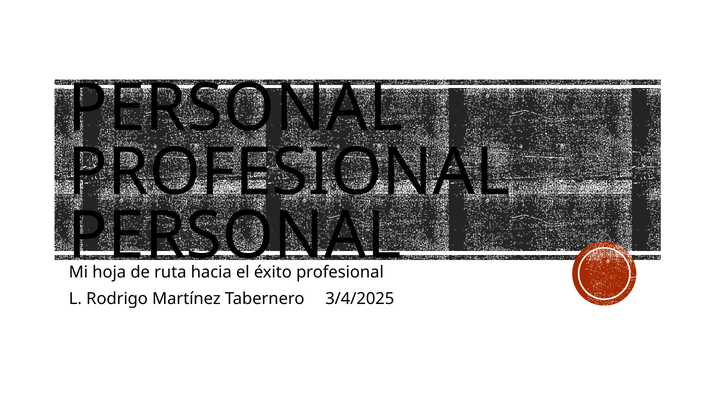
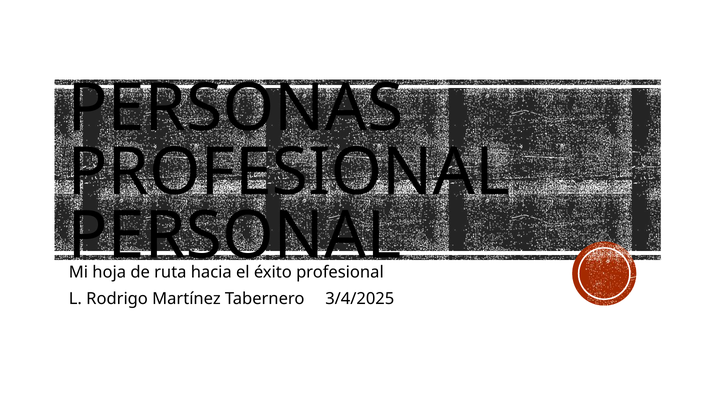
PERSONAL: PERSONAL -> PERSONAS (236, 109)
